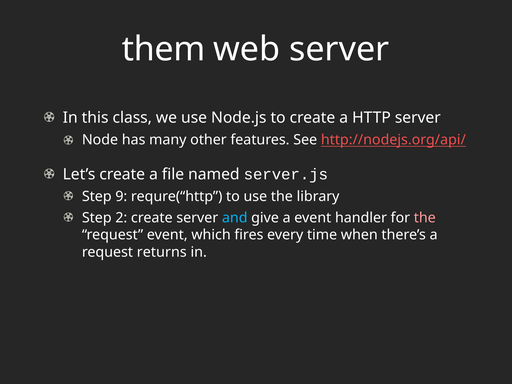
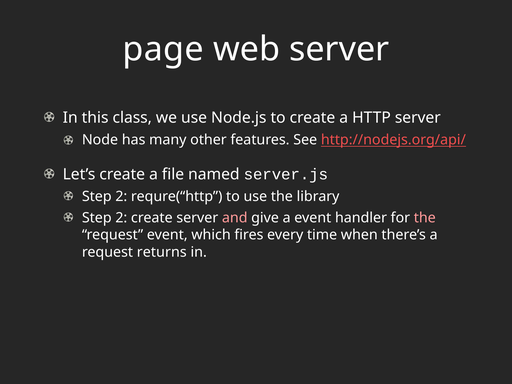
them: them -> page (163, 49)
9: 9 -> 2 (121, 197)
and colour: light blue -> pink (235, 218)
